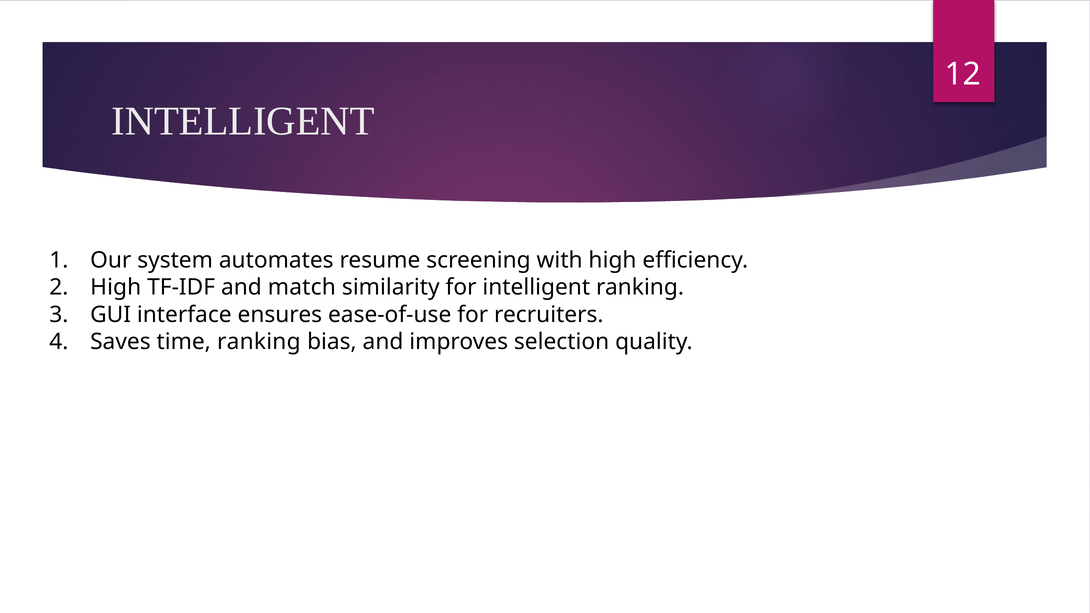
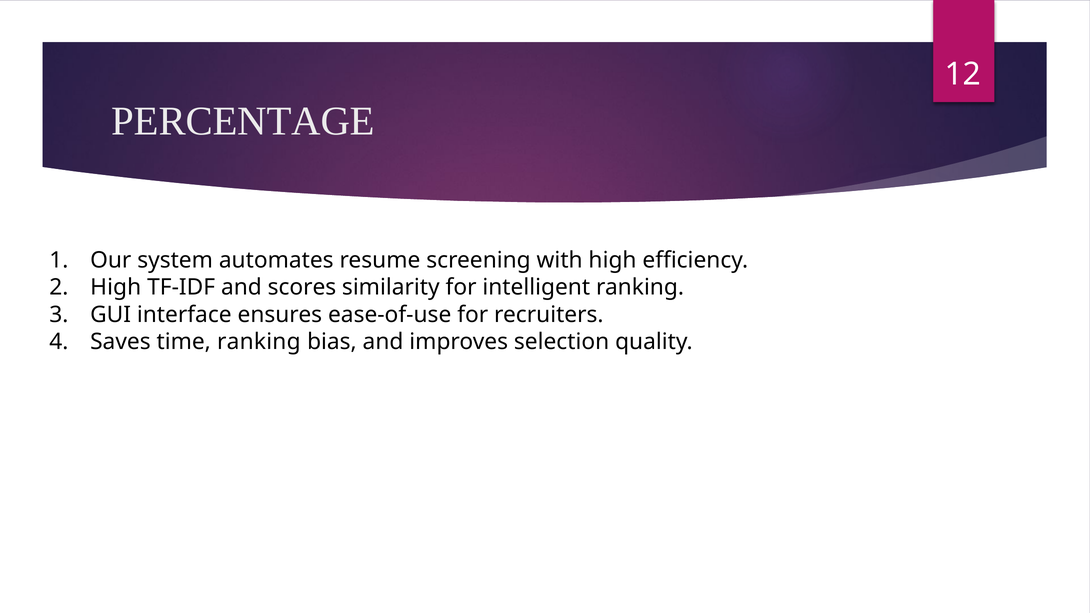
INTELLIGENT: INTELLIGENT -> PERCENTAGE (243, 121)
match: match -> scores (302, 287)
